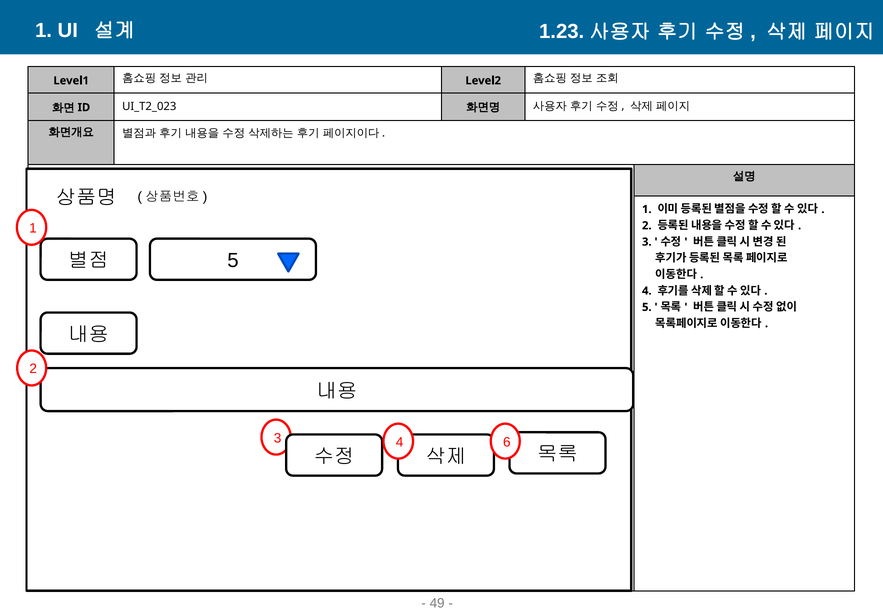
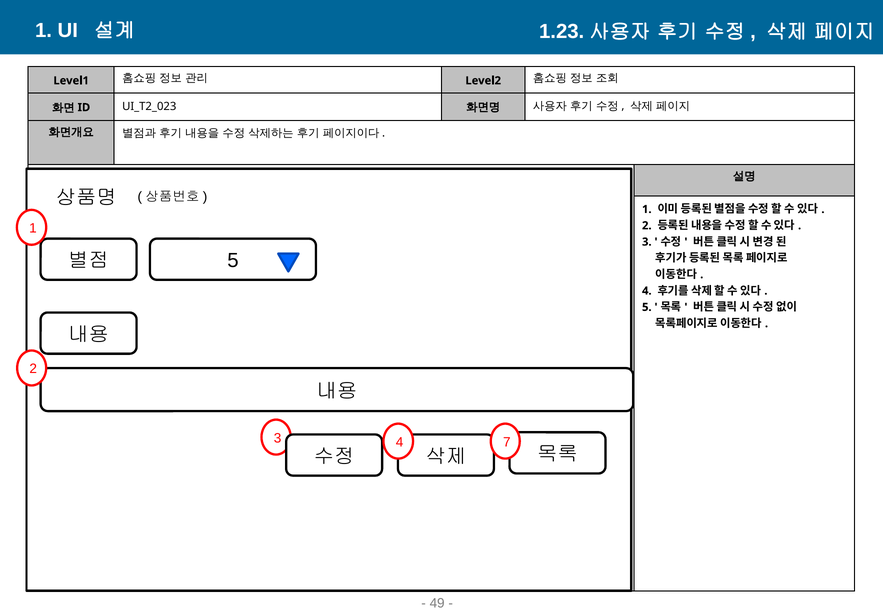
6: 6 -> 7 (507, 442)
